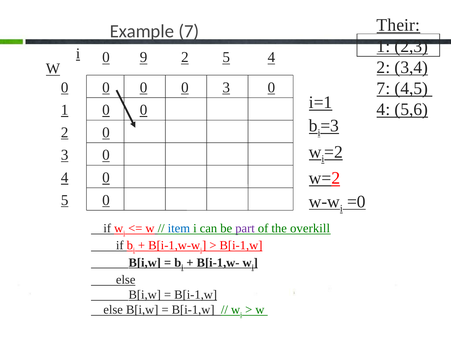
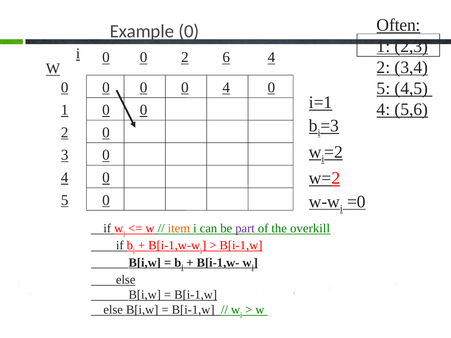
Their: Their -> Often (399, 25)
Example 7: 7 -> 0 (189, 31)
i 0 9: 9 -> 0 (144, 57)
2 5: 5 -> 6 (226, 57)
7: 7 -> 5 (383, 88)
0 3: 3 -> 4 (226, 87)
item colour: blue -> orange (179, 229)
